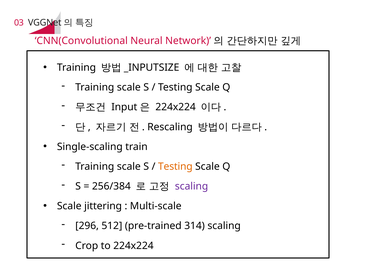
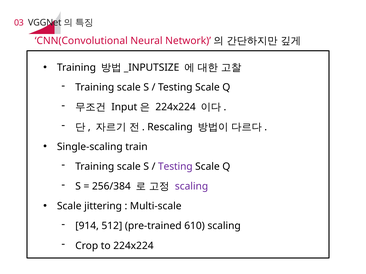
Testing colour: orange -> purple (175, 167)
296: 296 -> 914 (87, 226)
314: 314 -> 610 (195, 226)
